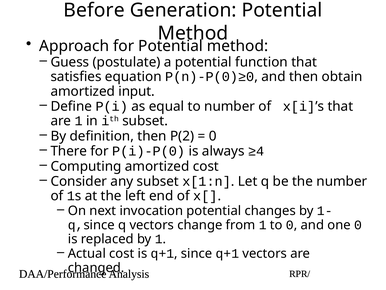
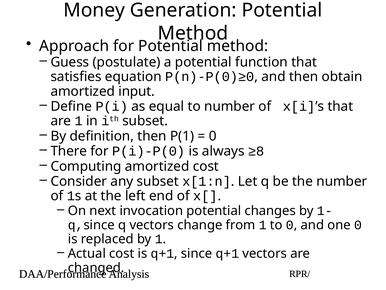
Before: Before -> Money (94, 10)
P(2: P(2 -> P(1 (182, 136)
≥4: ≥4 -> ≥8 (256, 151)
